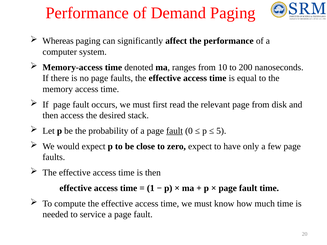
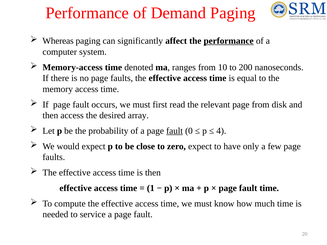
performance underline: none -> present (229, 41)
stack: stack -> array (138, 116)
5: 5 -> 4 (221, 131)
